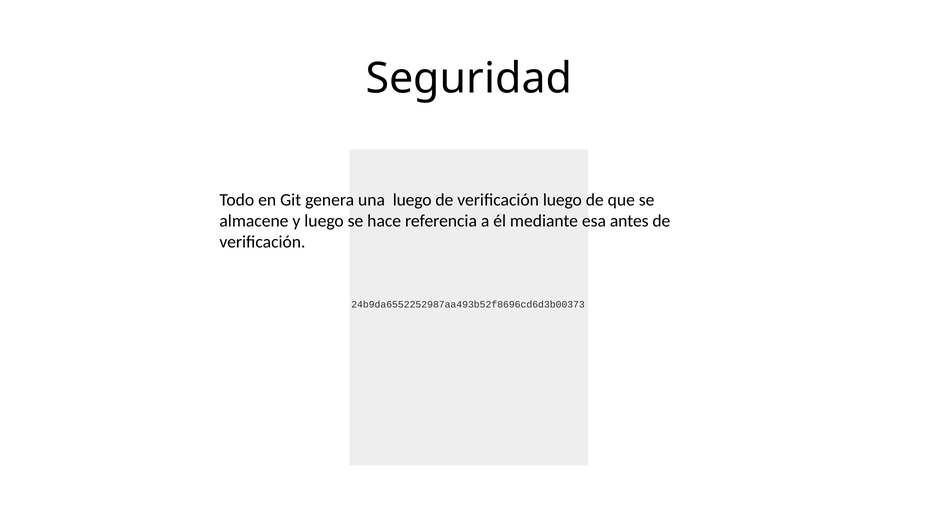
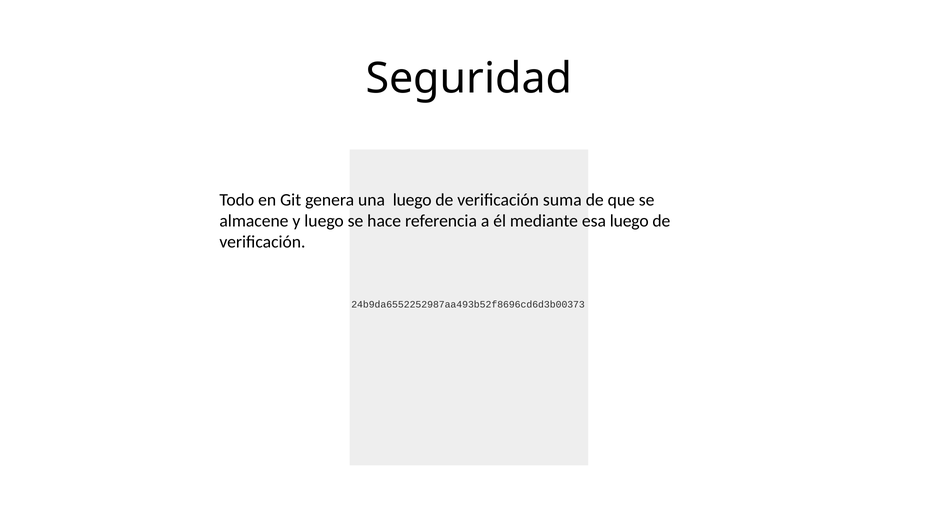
verificación luego: luego -> suma (562, 200)
esa antes: antes -> luego (629, 221)
